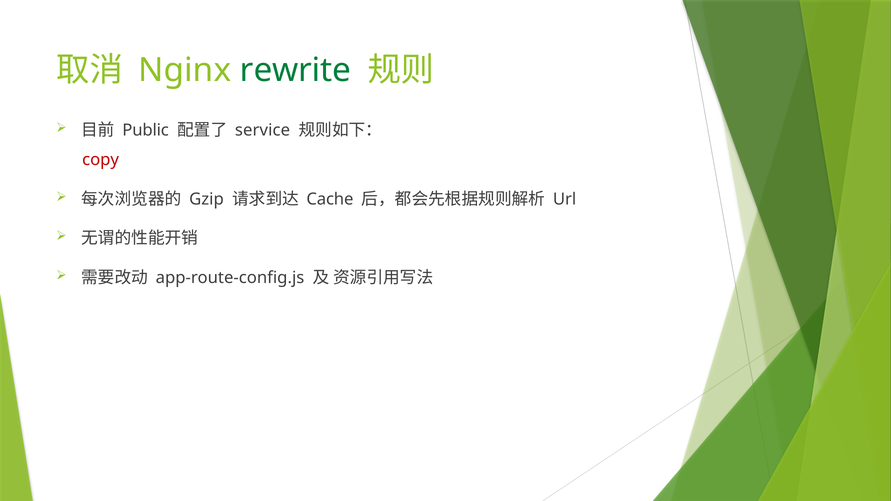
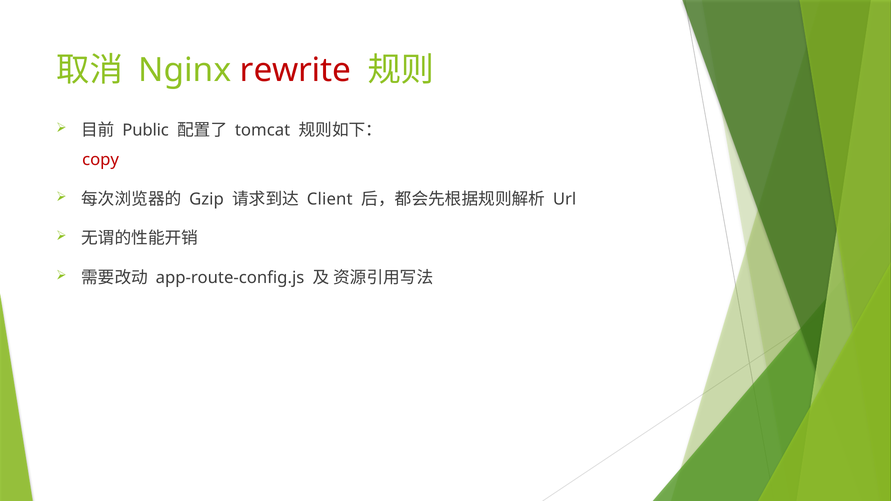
rewrite colour: green -> red (295, 70)
service: service -> tomcat (263, 130)
Cache: Cache -> Client (330, 199)
